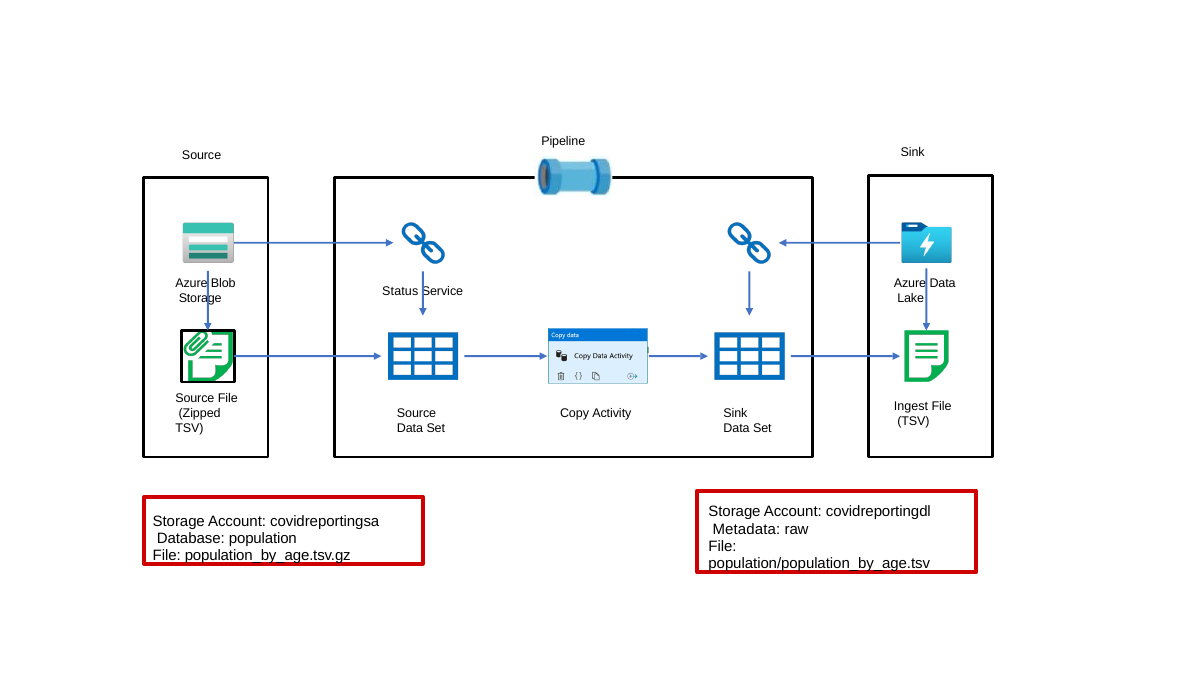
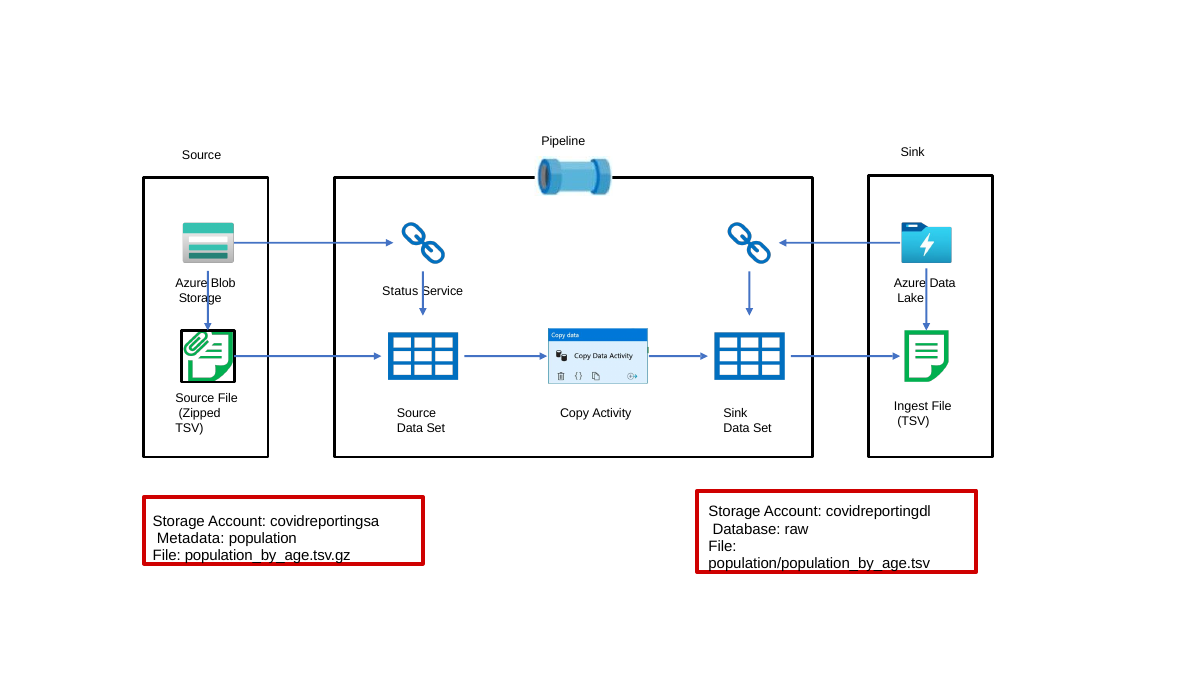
Metadata: Metadata -> Database (747, 529)
Database: Database -> Metadata (191, 539)
